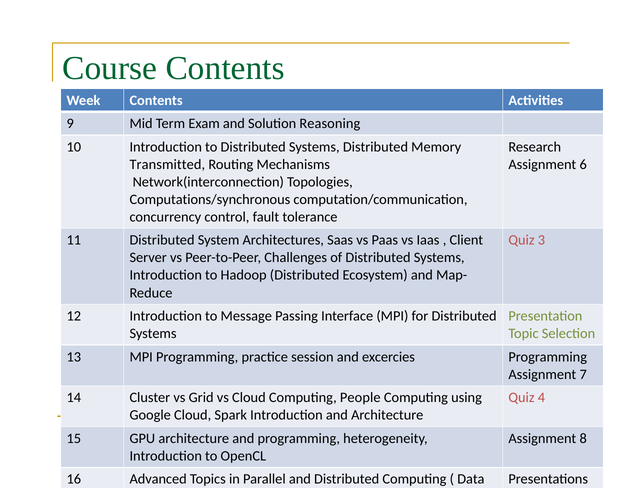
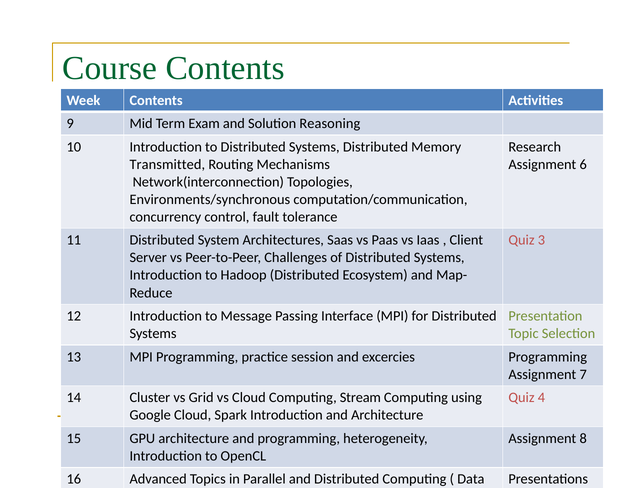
Computations/synchronous: Computations/synchronous -> Environments/synchronous (210, 200)
People: People -> Stream (360, 398)
